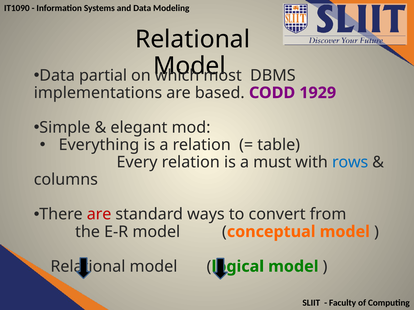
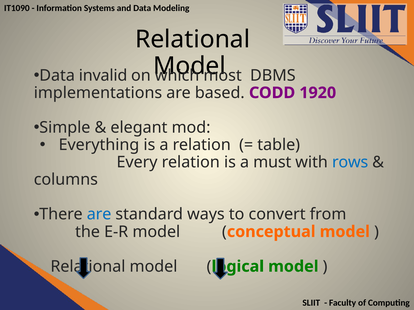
partial: partial -> invalid (103, 76)
1929: 1929 -> 1920 (318, 93)
are colour: red -> blue (99, 215)
